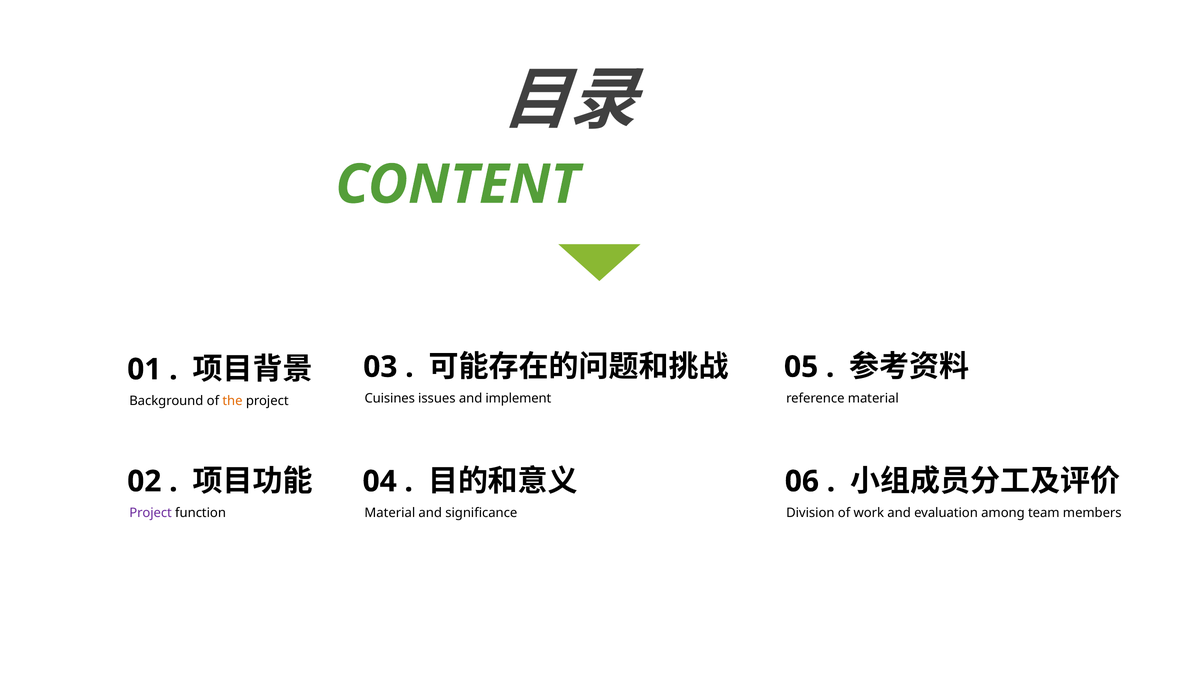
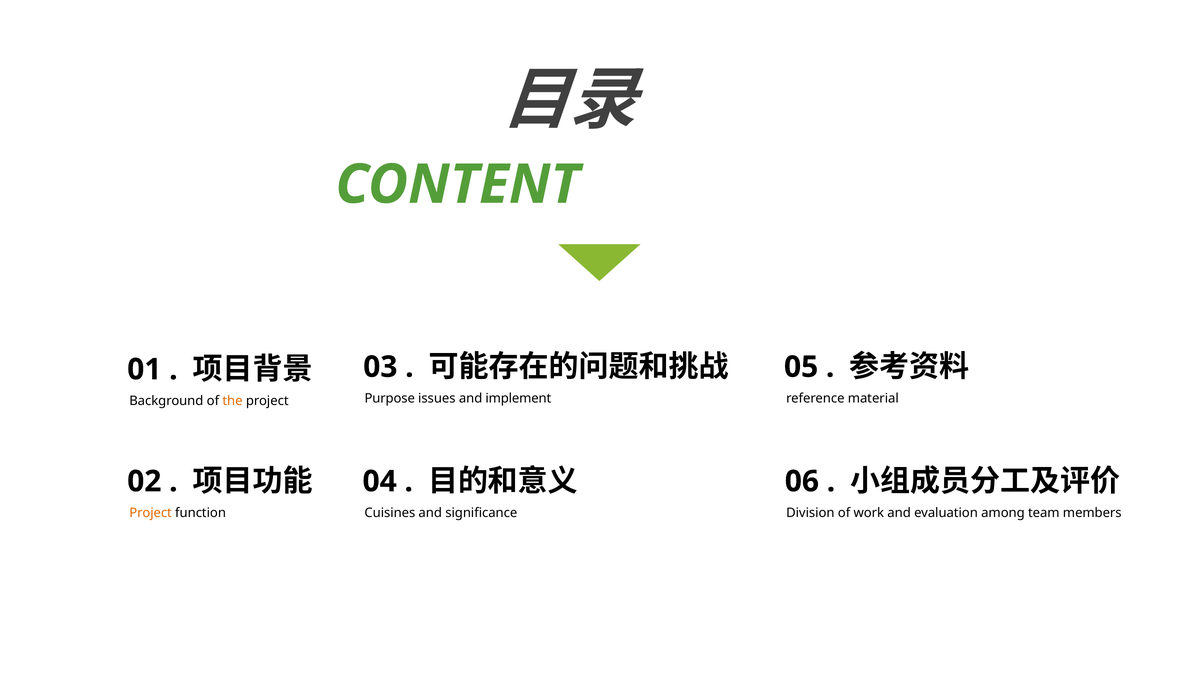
Cuisines: Cuisines -> Purpose (390, 398)
Project colour: purple -> orange (151, 512)
Material: Material -> Cuisines (390, 512)
